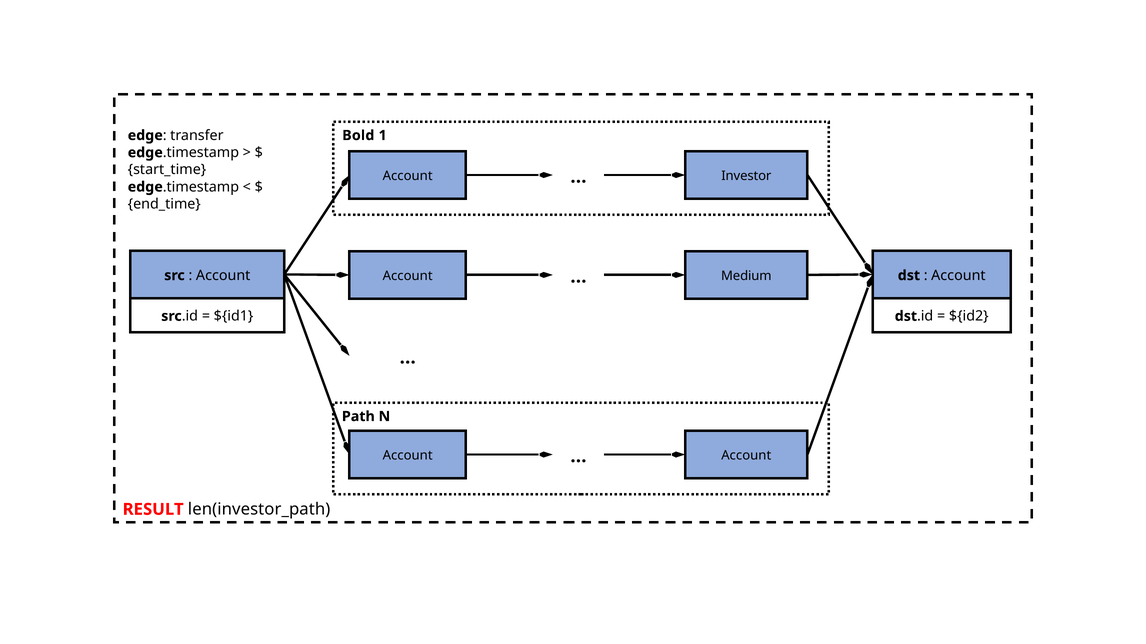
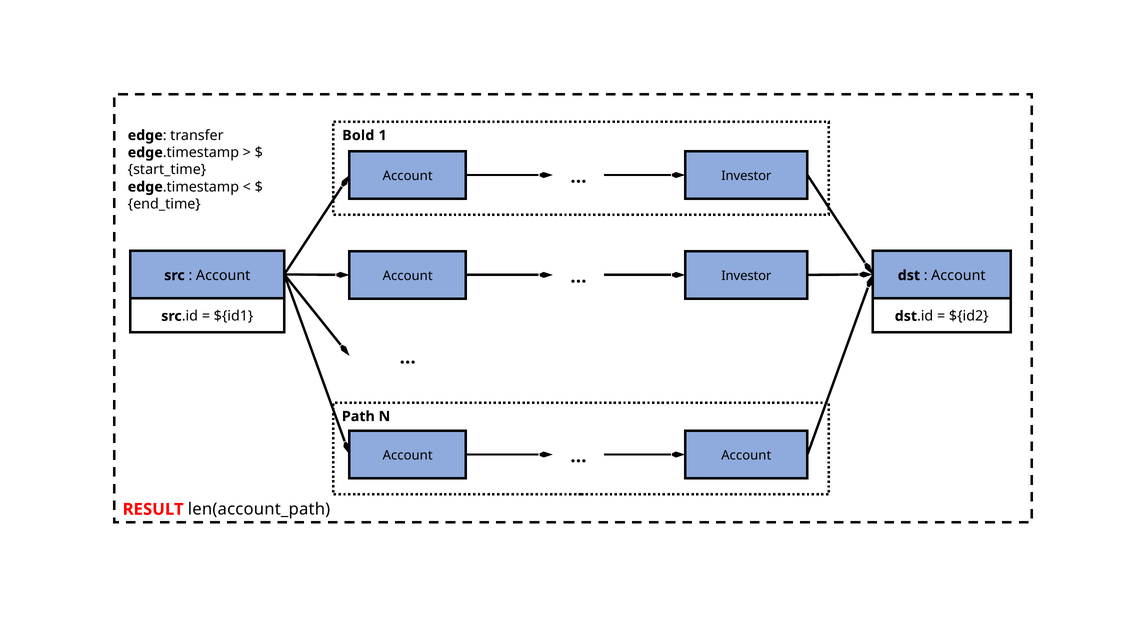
Medium: Medium -> Investor (746, 276)
len(investor_path: len(investor_path -> len(account_path (259, 510)
